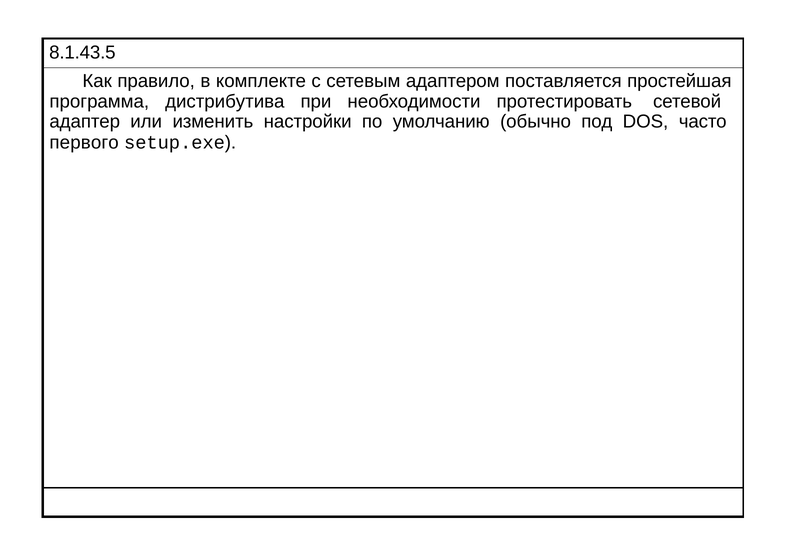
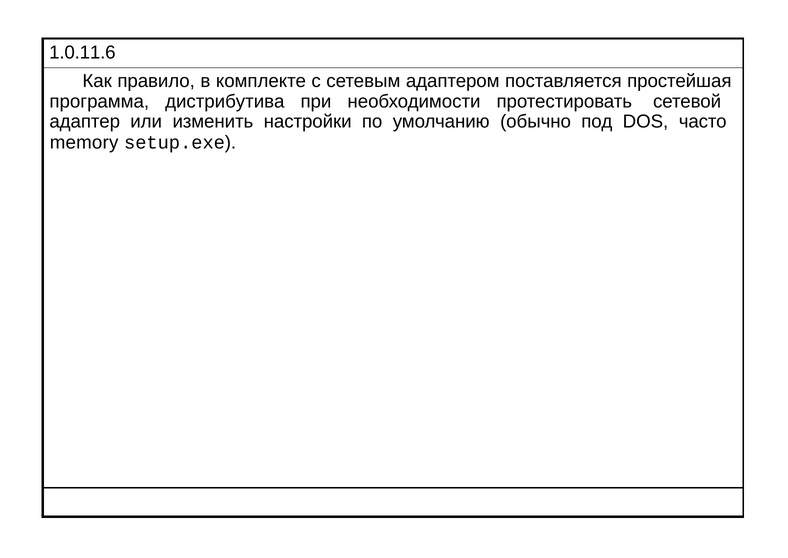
8.1.43.5: 8.1.43.5 -> 1.0.11.6 (82, 52)
первого: первого -> memory (84, 143)
